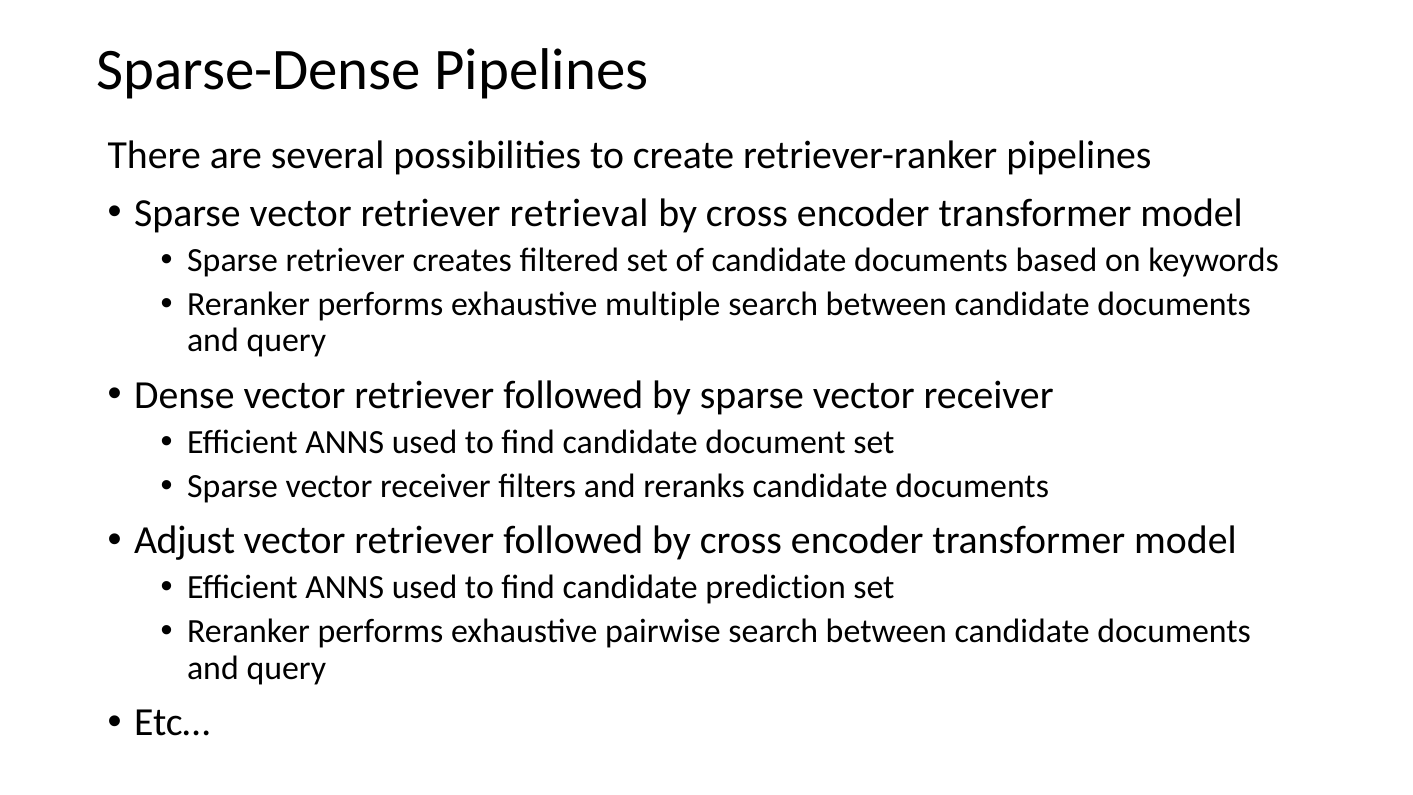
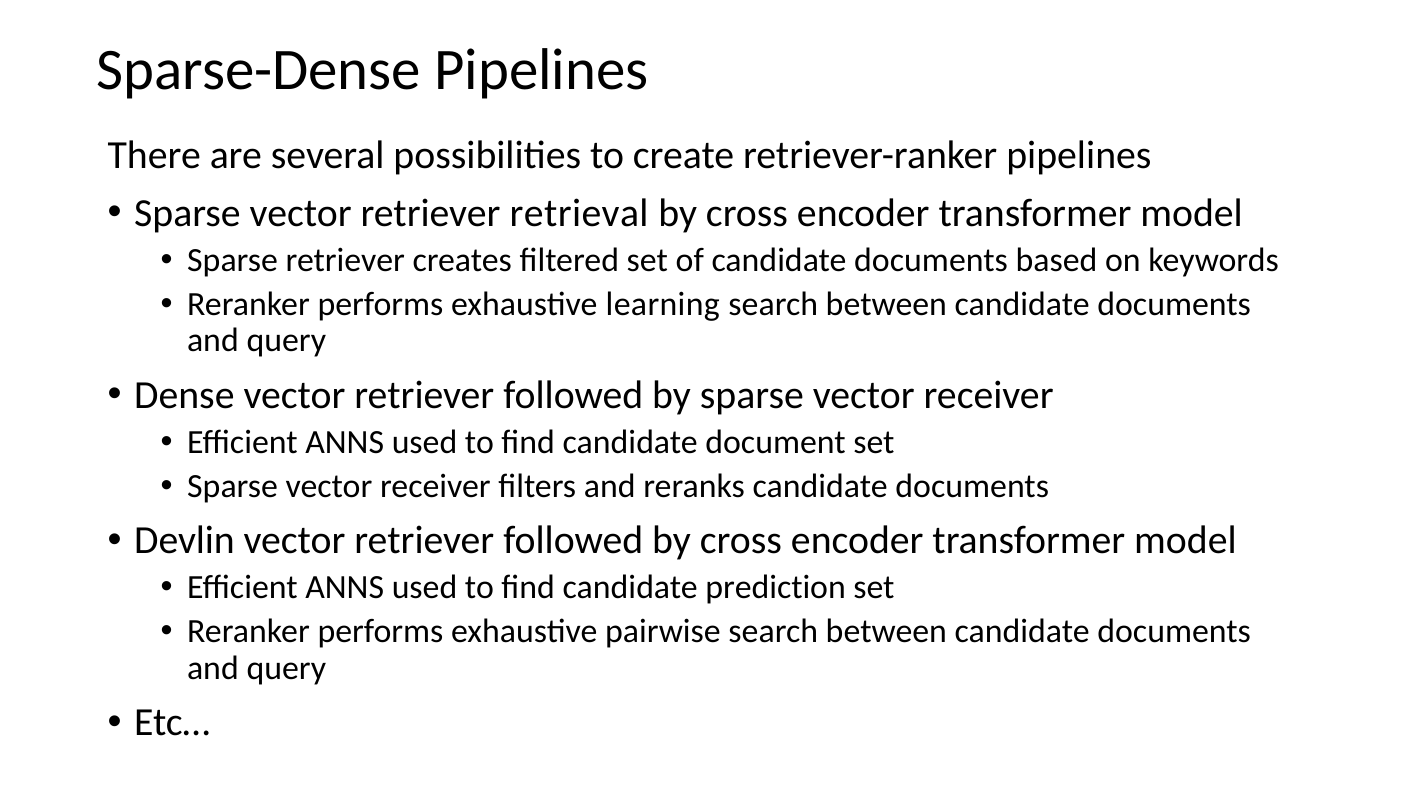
multiple: multiple -> learning (663, 304)
Adjust: Adjust -> Devlin (184, 540)
